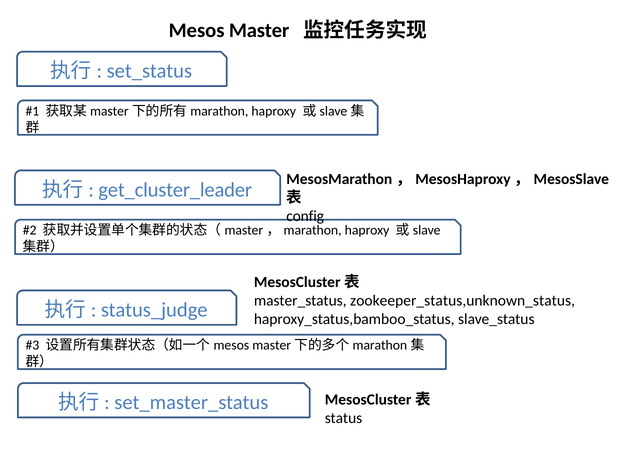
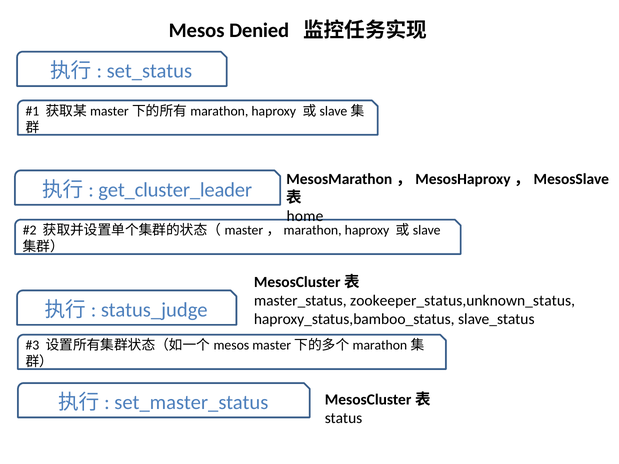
Master: Master -> Denied (259, 30)
config: config -> home (305, 216)
